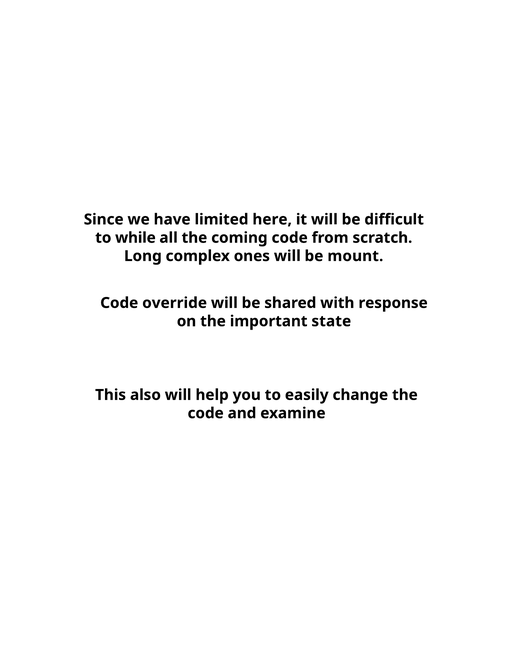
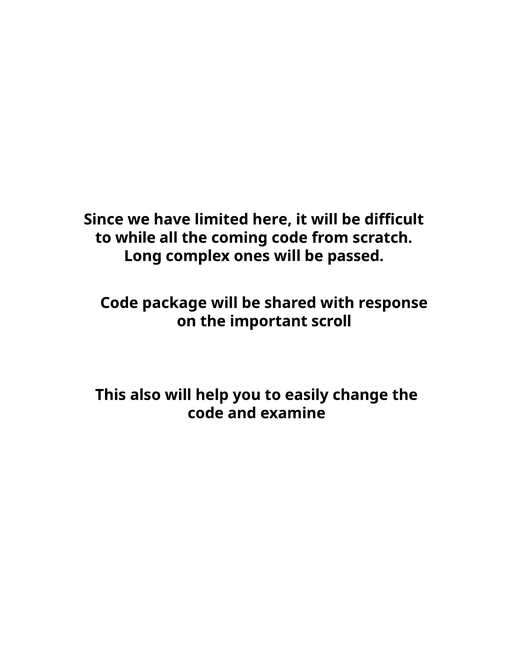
mount: mount -> passed (356, 256)
override: override -> package (175, 303)
state: state -> scroll (331, 322)
